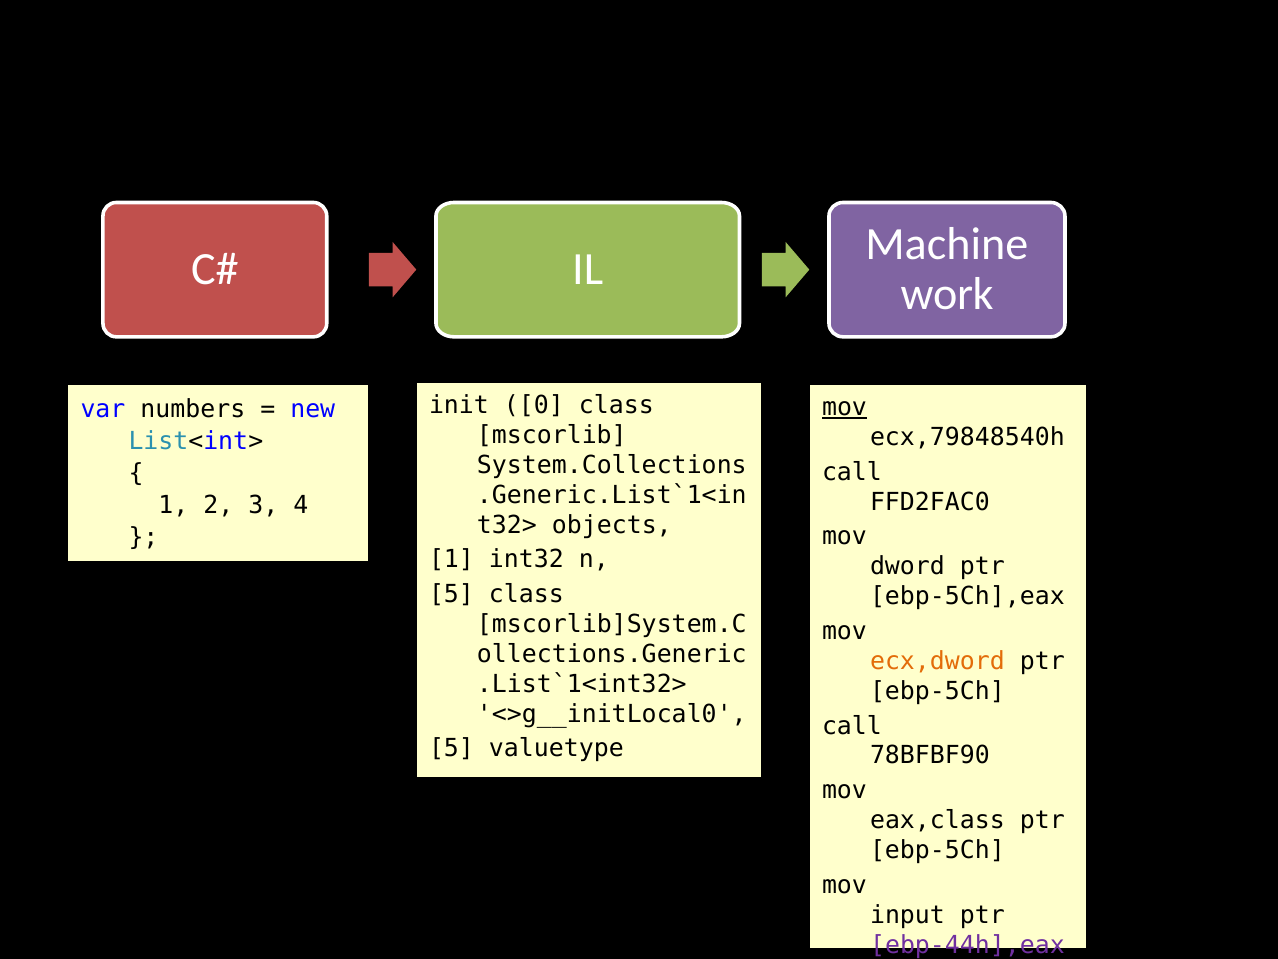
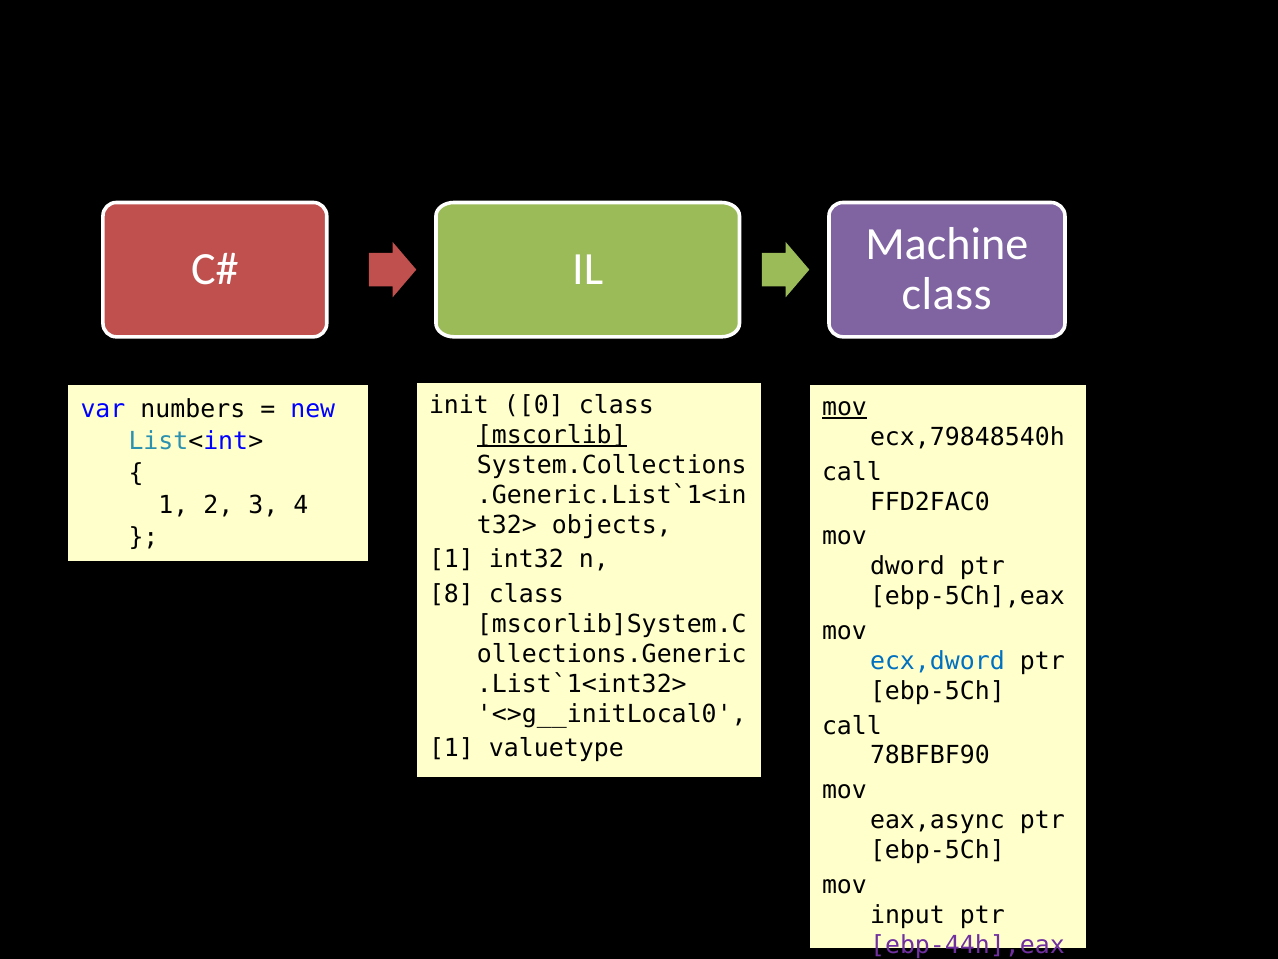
work: work -> class (947, 294)
mscorlib underline: none -> present (552, 435)
5: 5 -> 8 (451, 594)
ecx,dword colour: orange -> blue (937, 661)
5: 5 -> 1 (451, 748)
eax,class: eax,class -> eax,async (937, 820)
